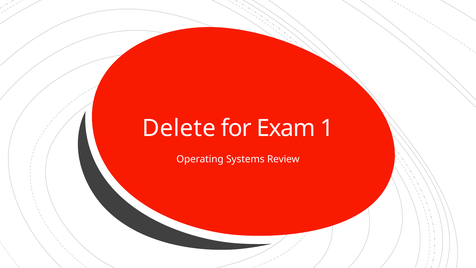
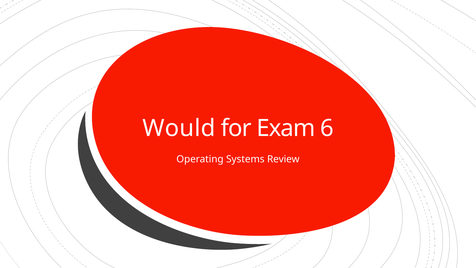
Delete: Delete -> Would (179, 128)
1: 1 -> 6 (327, 128)
